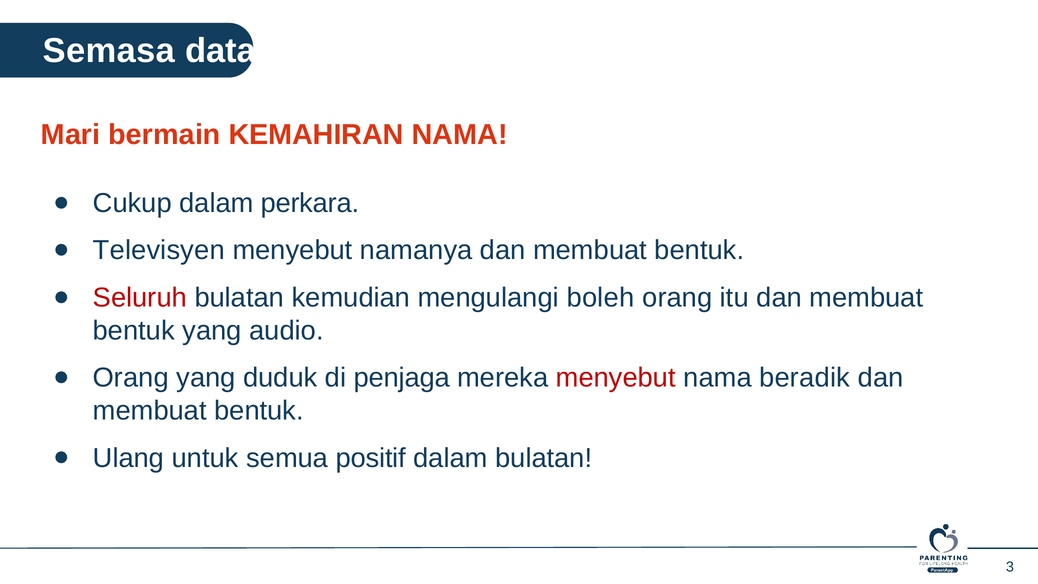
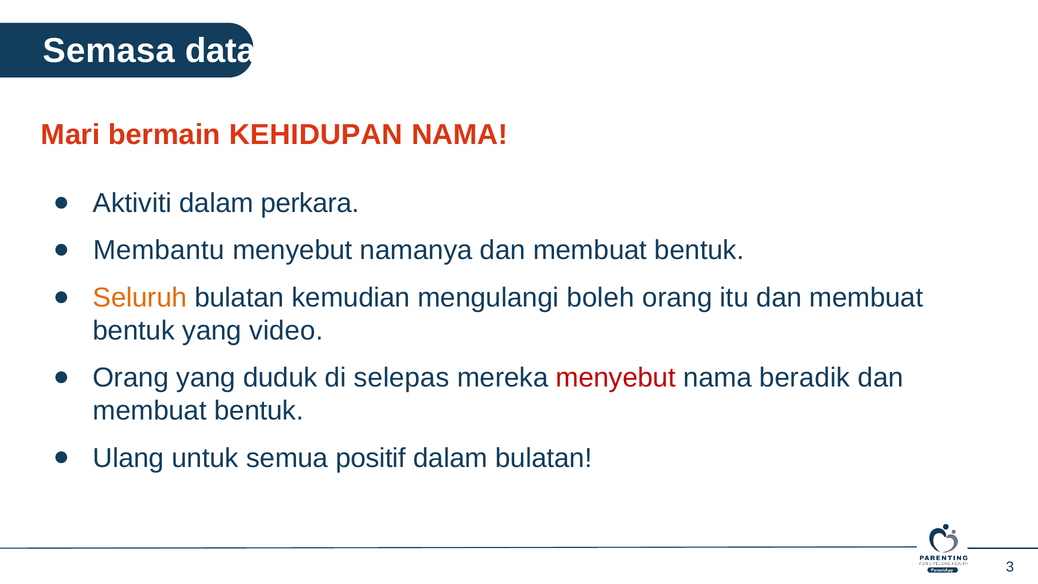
KEMAHIRAN: KEMAHIRAN -> KEHIDUPAN (316, 135)
Cukup: Cukup -> Aktiviti (132, 203)
Televisyen: Televisyen -> Membantu (159, 250)
Seluruh colour: red -> orange (140, 298)
audio: audio -> video (286, 330)
penjaga: penjaga -> selepas (402, 378)
